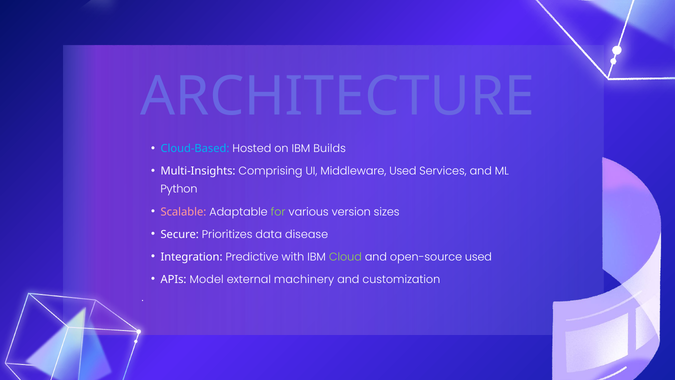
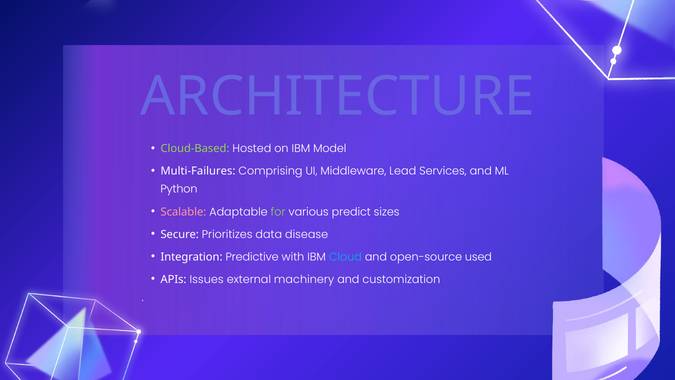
Cloud-Based colour: light blue -> light green (195, 149)
Builds: Builds -> Model (330, 149)
Multi-Insights: Multi-Insights -> Multi-Failures (198, 171)
Middleware Used: Used -> Lead (403, 171)
version: version -> predict (351, 212)
Cloud colour: light green -> light blue (345, 257)
Model: Model -> Issues (207, 279)
